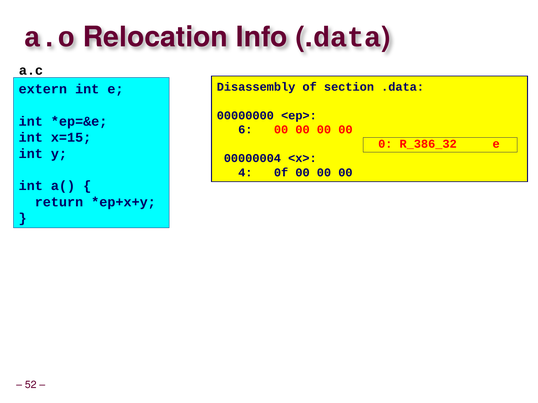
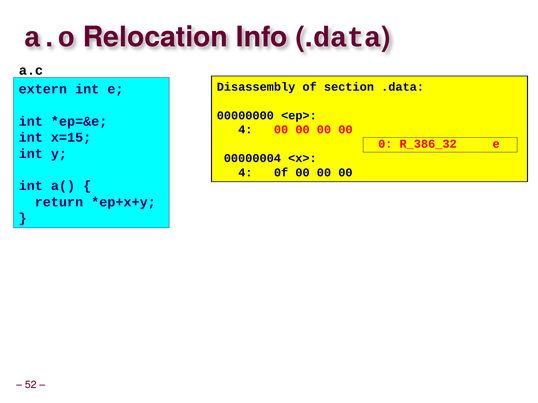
6: 6 -> 4 (245, 130)
